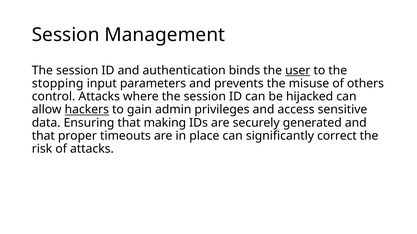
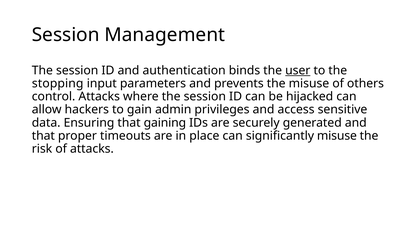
hackers underline: present -> none (87, 110)
making: making -> gaining (165, 123)
significantly correct: correct -> misuse (337, 136)
